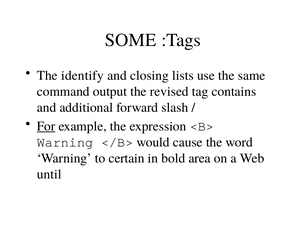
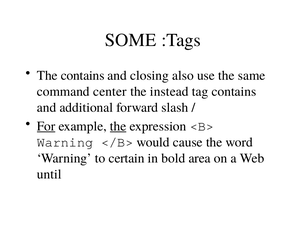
The identify: identify -> contains (83, 76)
lists: lists -> also (183, 76)
output: output -> center (110, 92)
revised: revised -> instead (169, 92)
the underline: none -> present (118, 127)
